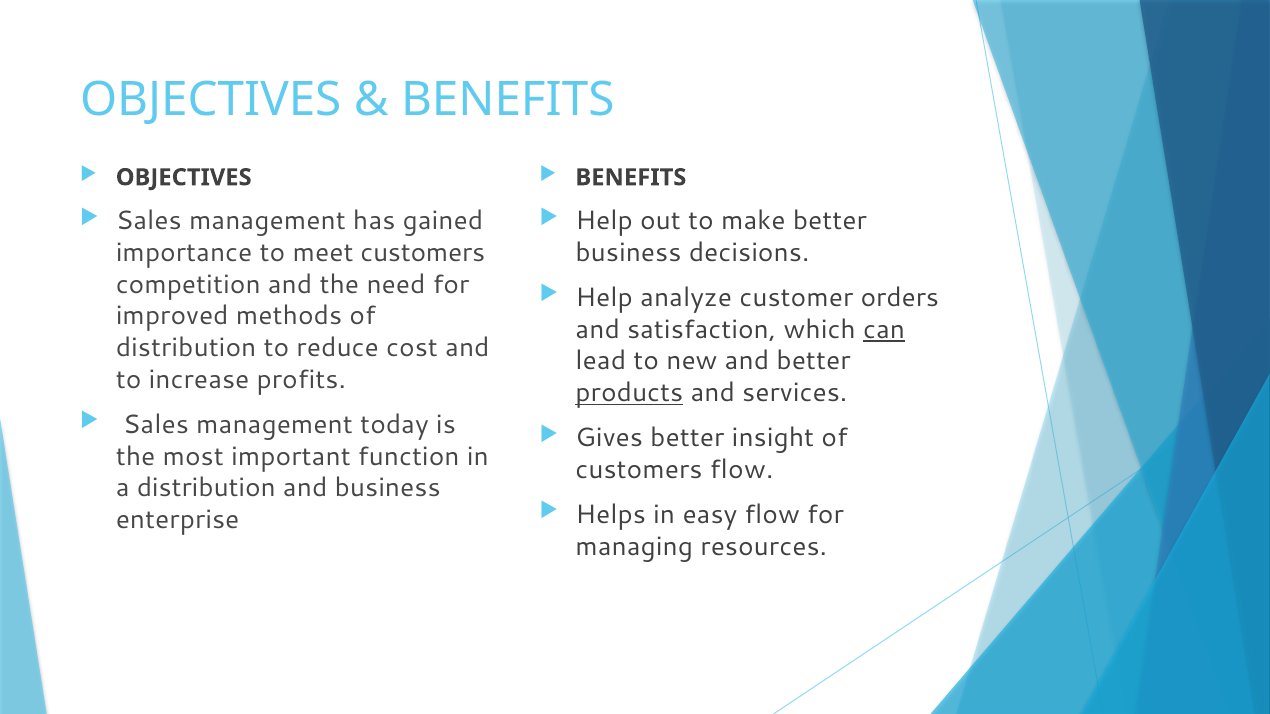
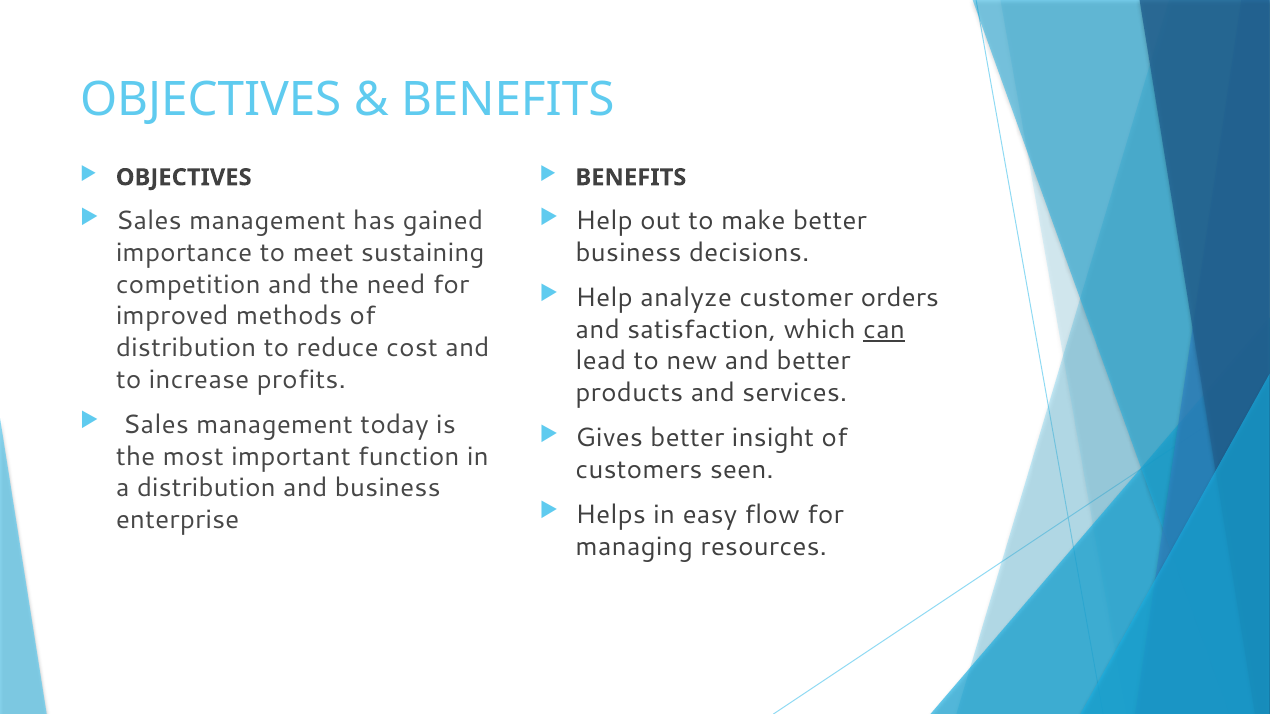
meet customers: customers -> sustaining (423, 253)
products underline: present -> none (629, 393)
customers flow: flow -> seen (742, 470)
